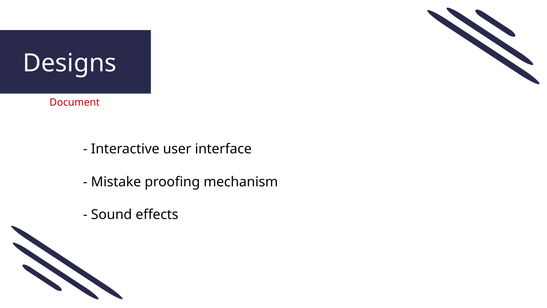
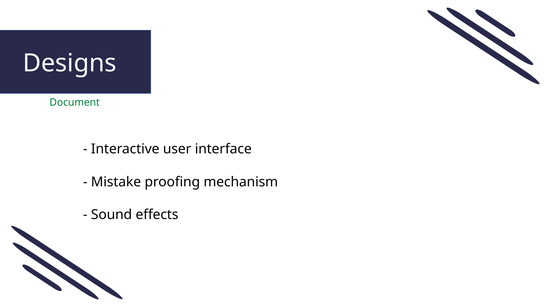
Document colour: red -> green (75, 102)
